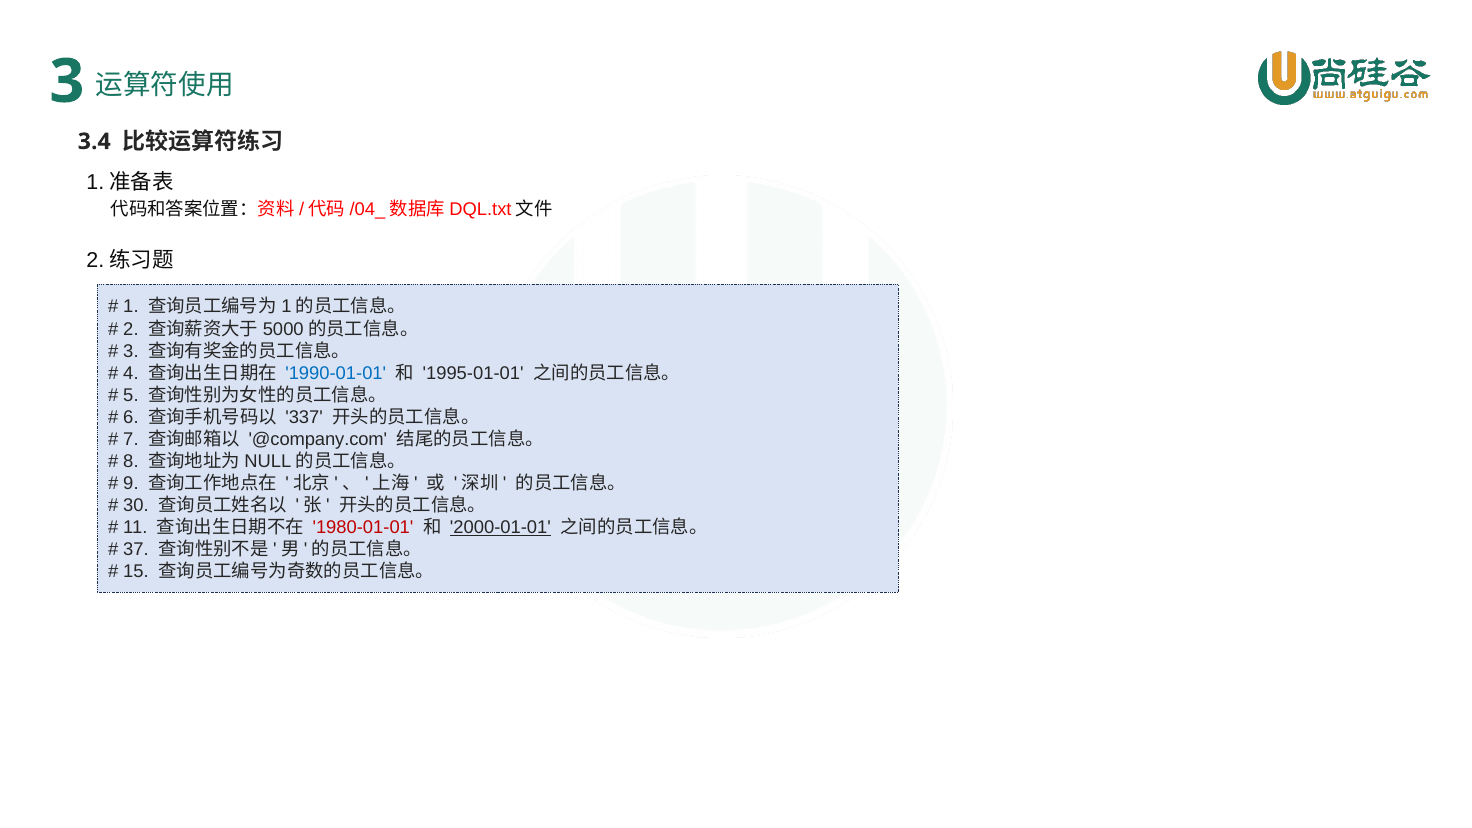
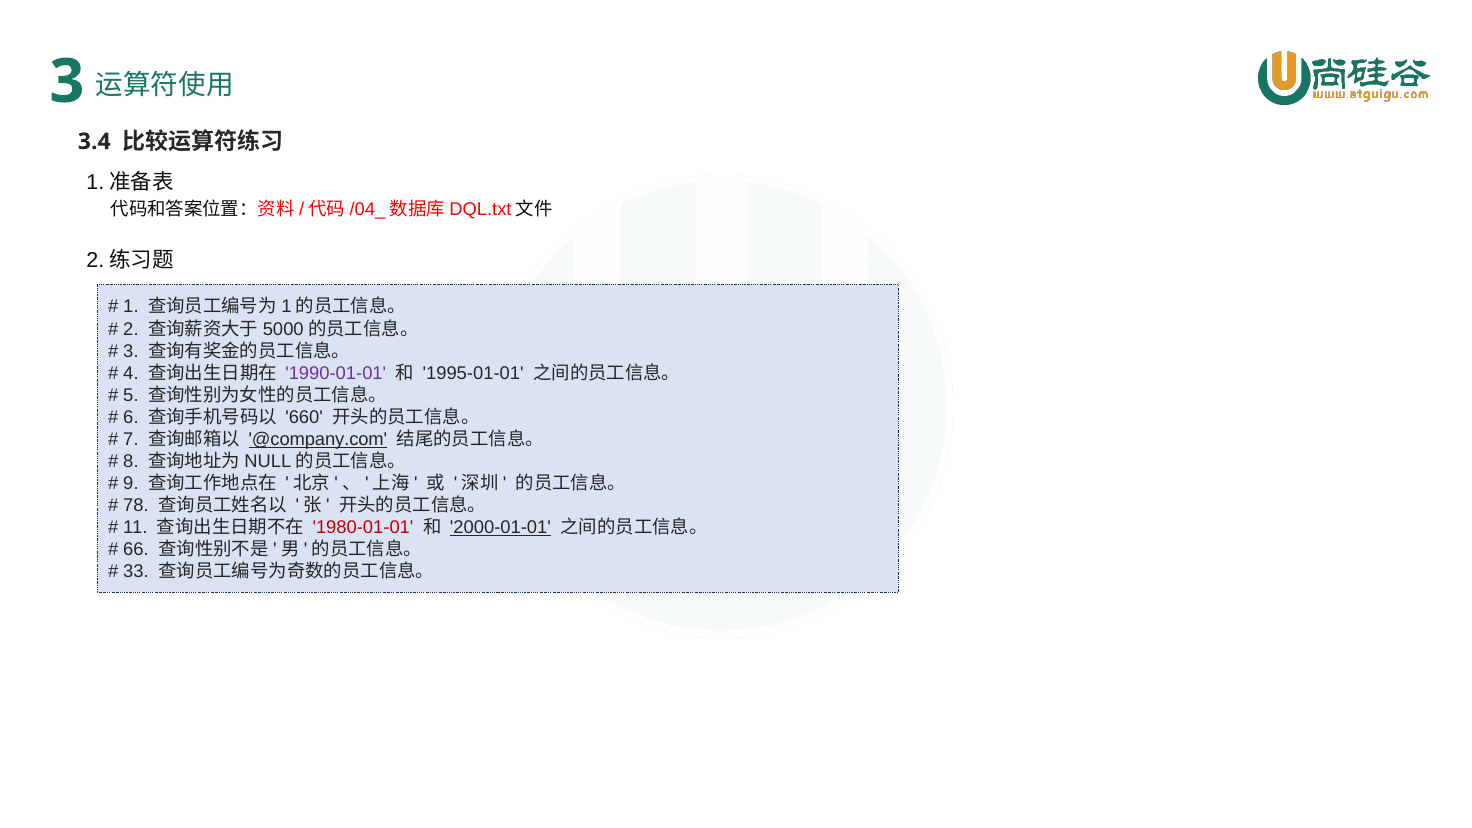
1990-01-01 colour: blue -> purple (336, 373)
337: 337 -> 660 (304, 417)
@company.com underline: none -> present (318, 439)
30: 30 -> 78 (136, 506)
37: 37 -> 66 (136, 550)
15: 15 -> 33 (136, 572)
